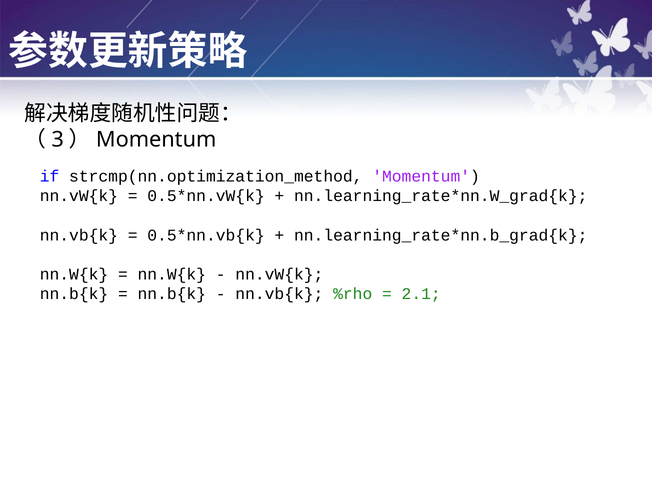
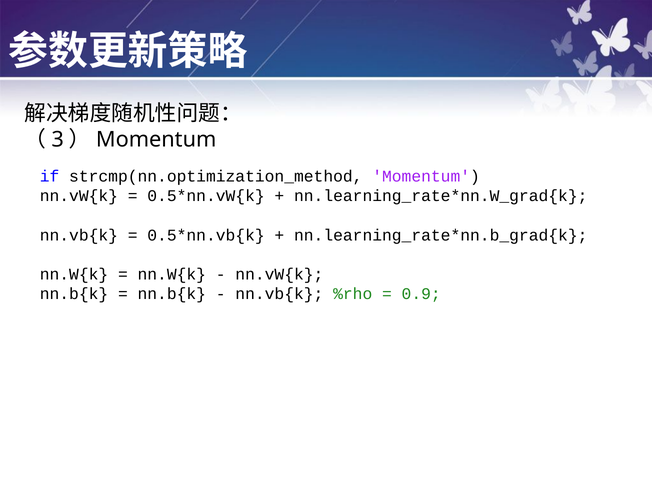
2.1: 2.1 -> 0.9 (421, 294)
